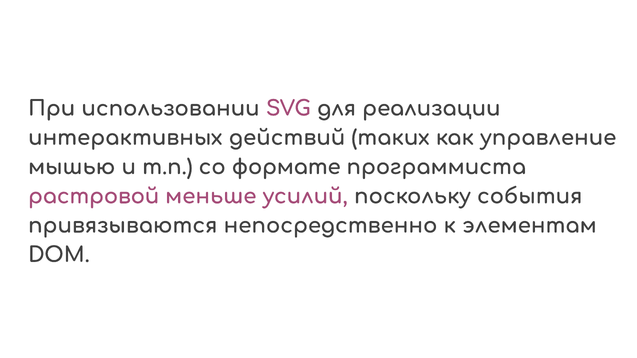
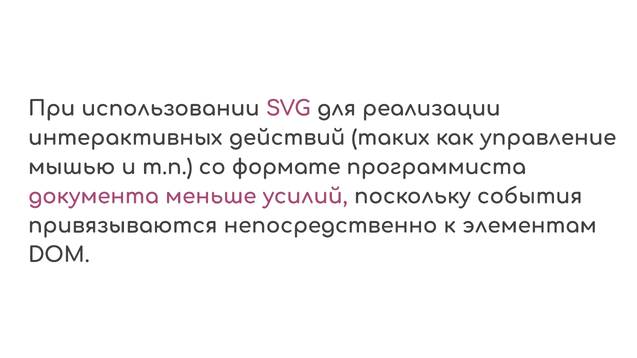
растровой: растровой -> документа (94, 197)
